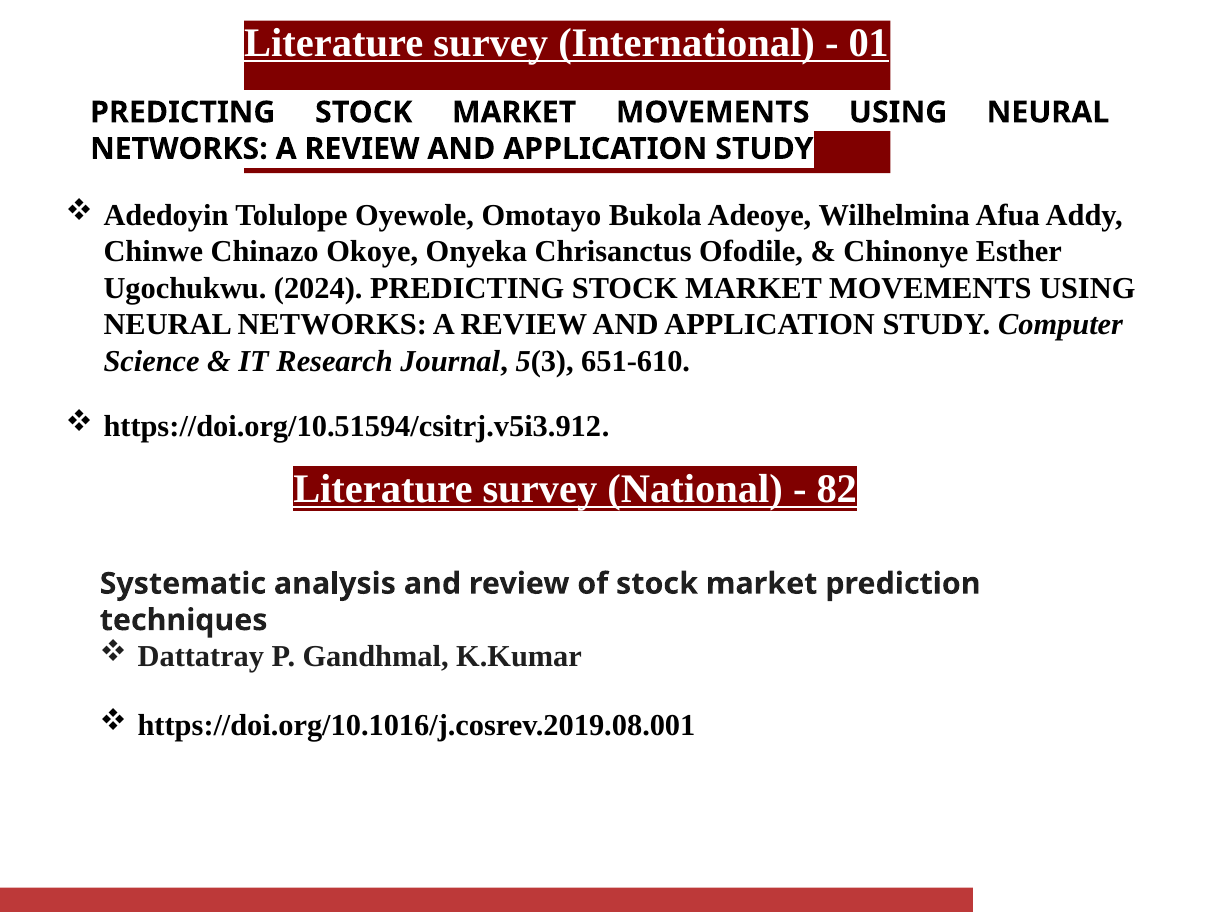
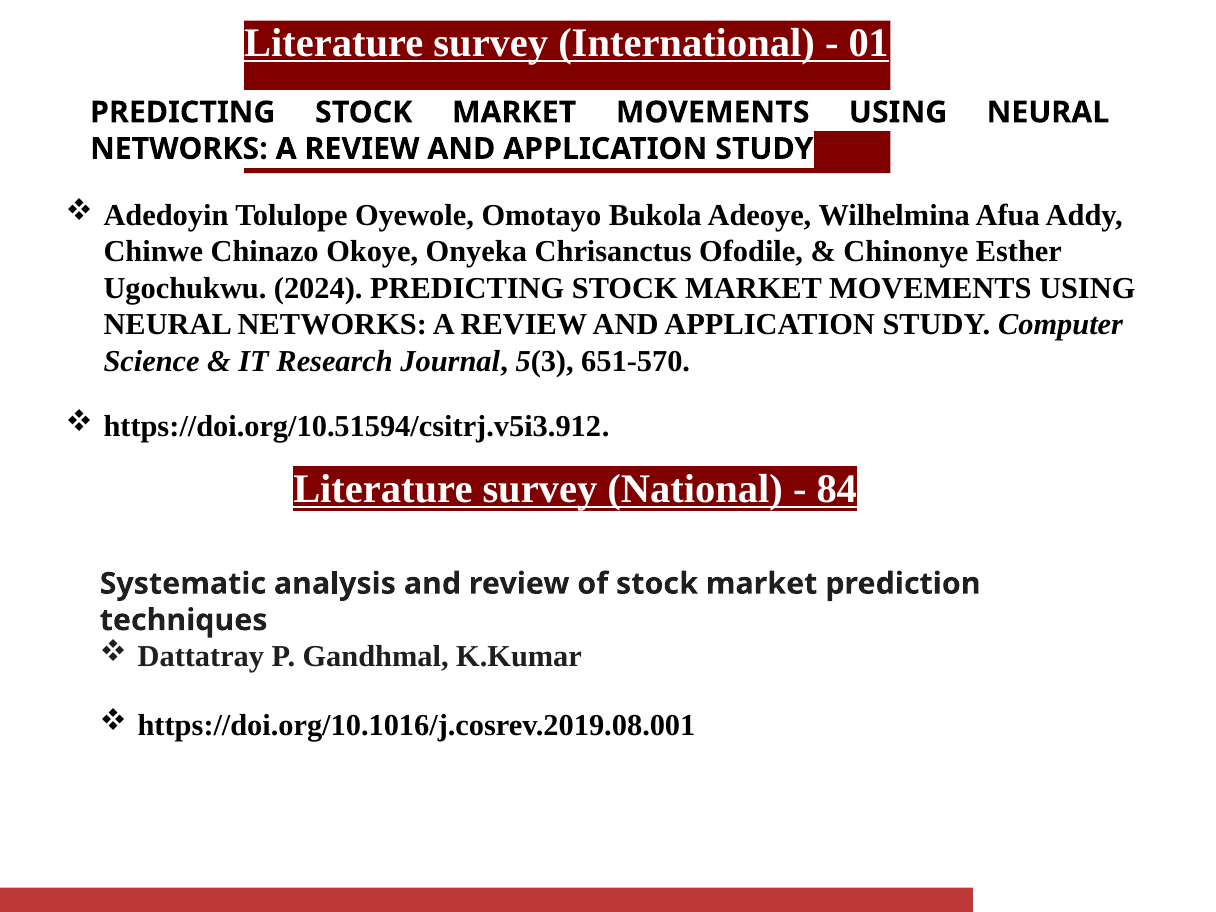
651-610: 651-610 -> 651-570 (636, 361)
82: 82 -> 84 (837, 489)
